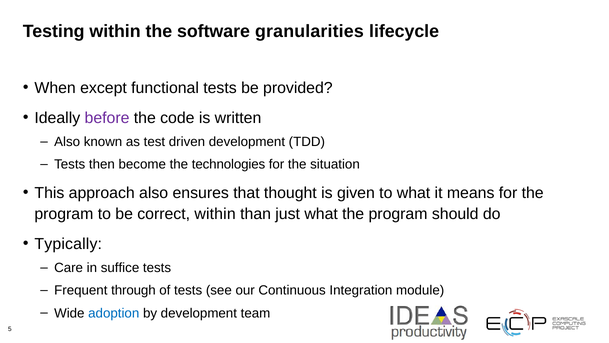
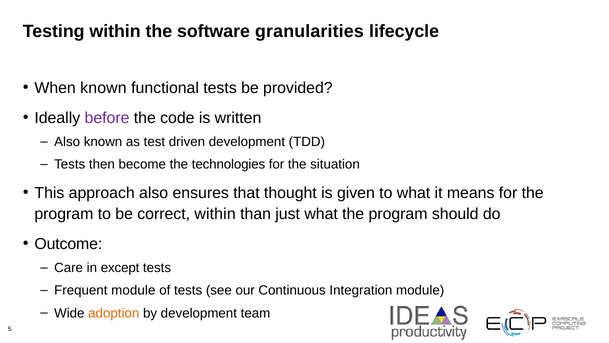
When except: except -> known (103, 88)
Typically: Typically -> Outcome (68, 244)
suffice: suffice -> except (120, 268)
Frequent through: through -> module (133, 290)
adoption colour: blue -> orange (114, 313)
